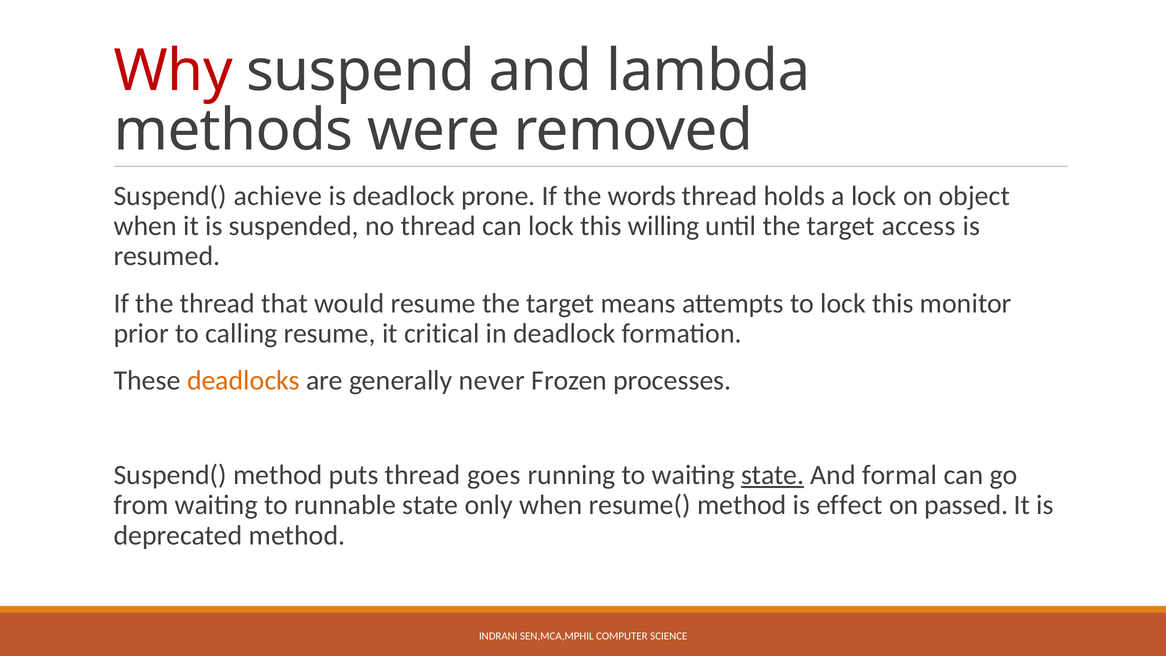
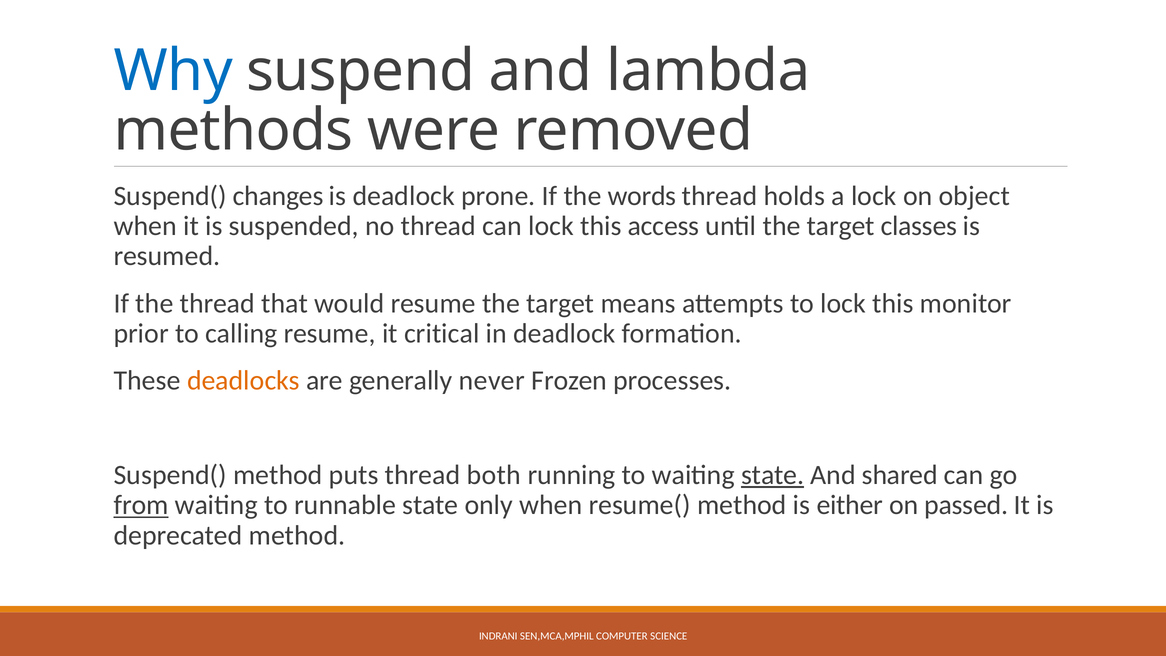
Why colour: red -> blue (173, 71)
achieve: achieve -> changes (278, 196)
willing: willing -> access (664, 226)
access: access -> classes (919, 226)
goes: goes -> both (494, 475)
formal: formal -> shared (900, 475)
from underline: none -> present (141, 505)
effect: effect -> either (850, 505)
